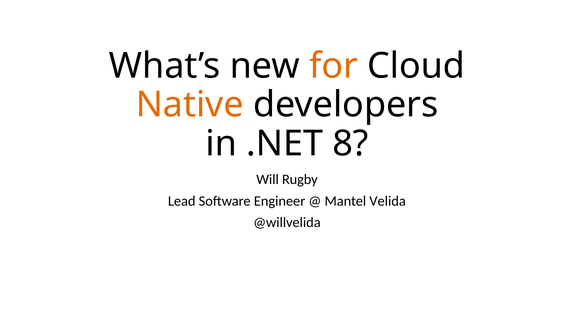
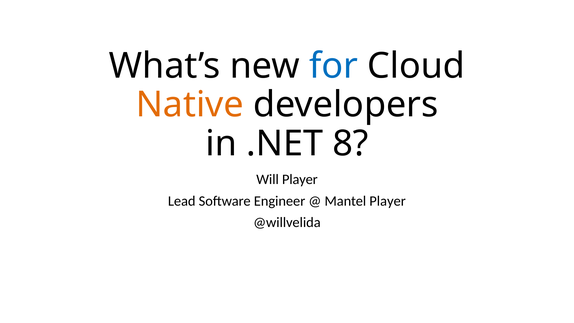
for colour: orange -> blue (333, 66)
Will Rugby: Rugby -> Player (300, 179)
Mantel Velida: Velida -> Player (388, 201)
